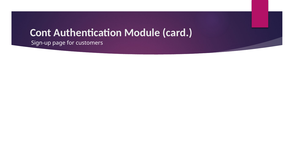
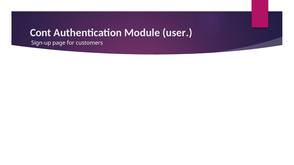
card: card -> user (177, 33)
